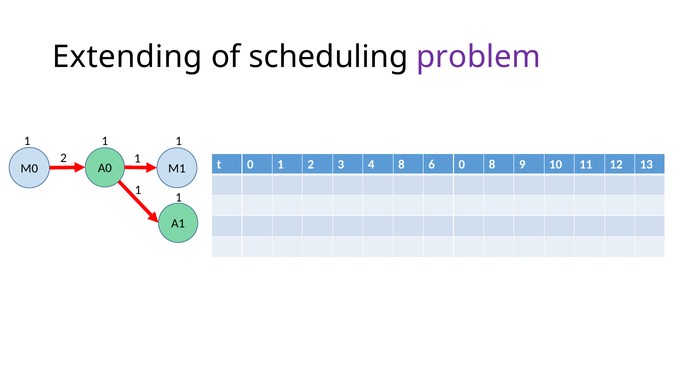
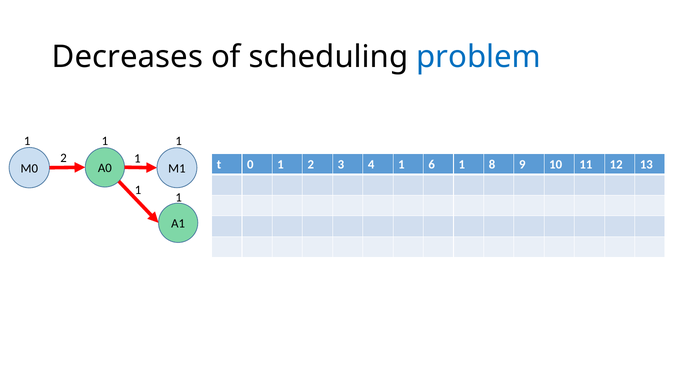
Extending: Extending -> Decreases (127, 57)
problem colour: purple -> blue (479, 57)
4 8: 8 -> 1 (401, 164)
6 0: 0 -> 1 (462, 164)
